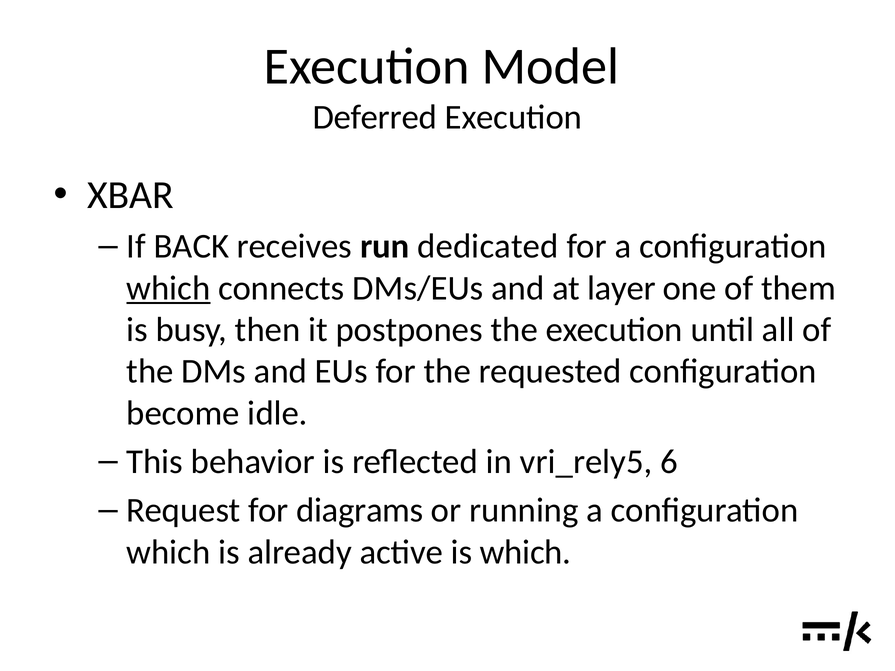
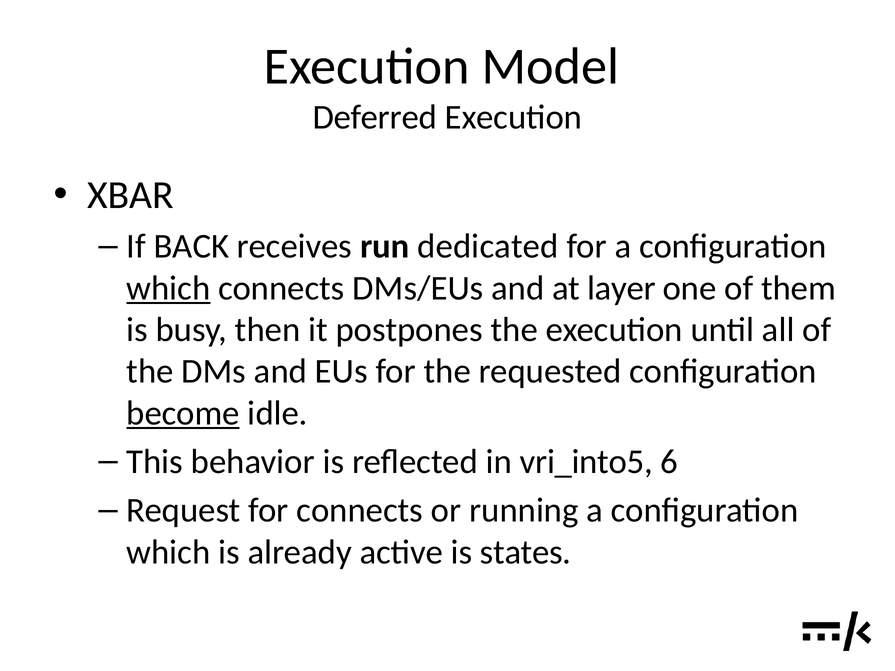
become underline: none -> present (183, 413)
vri_rely5: vri_rely5 -> vri_into5 (586, 462)
for diagrams: diagrams -> connects (360, 511)
is which: which -> states (526, 552)
